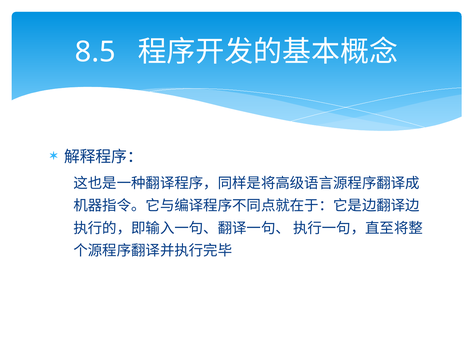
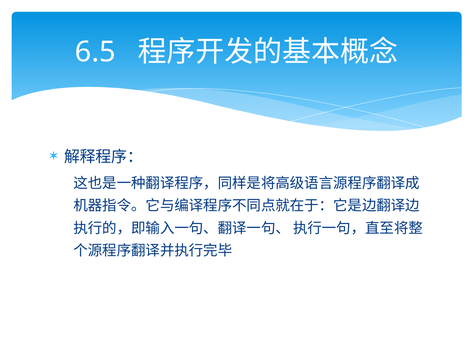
8.5: 8.5 -> 6.5 (95, 52)
